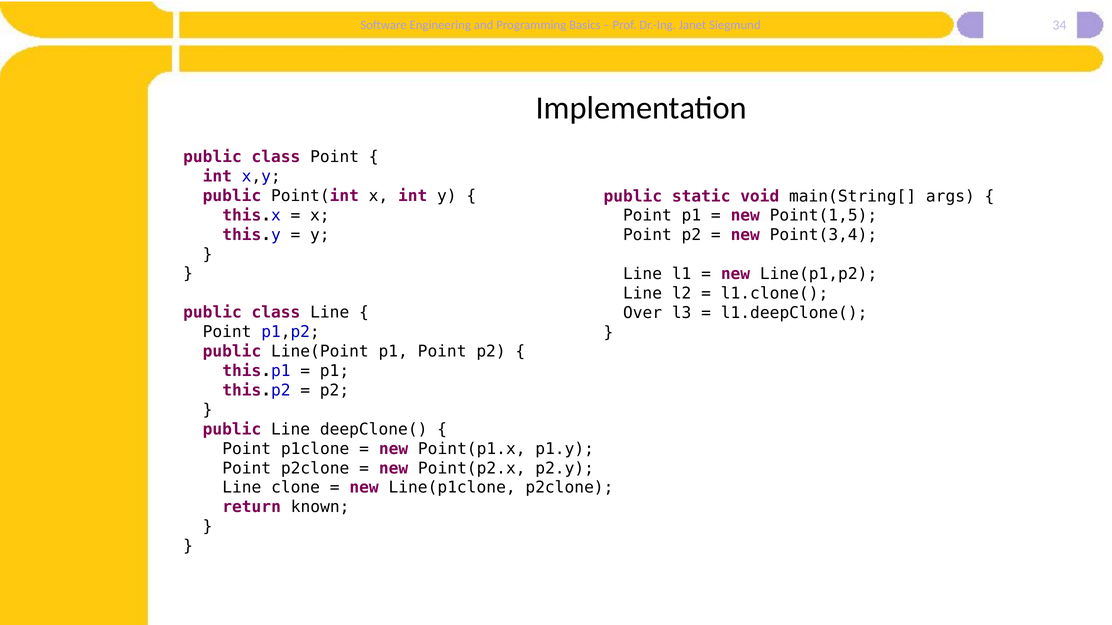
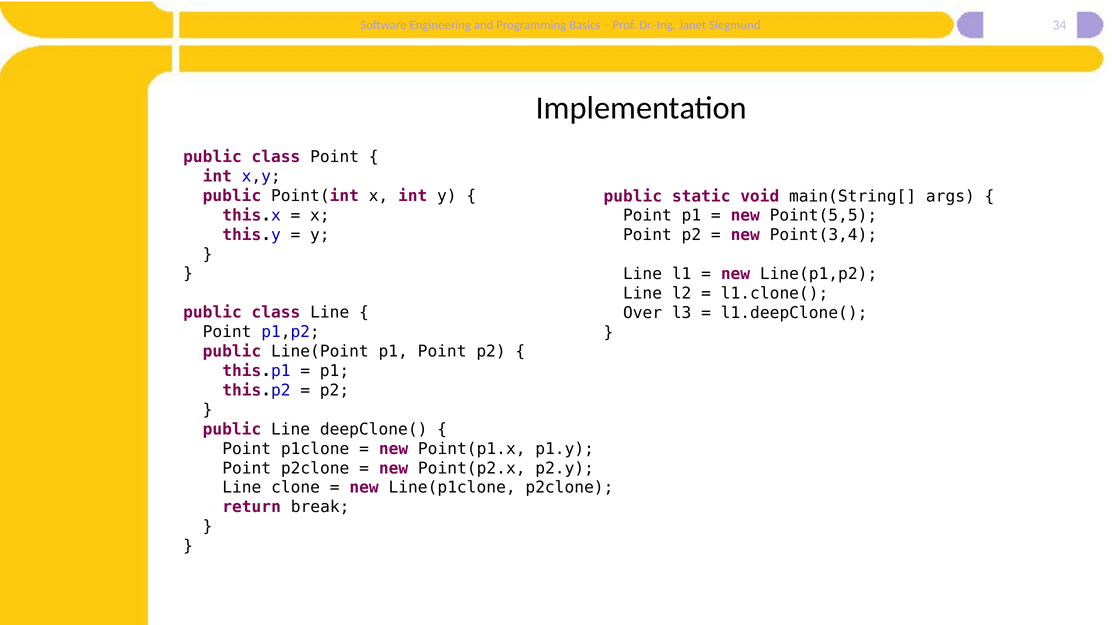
Point(1,5: Point(1,5 -> Point(5,5 (823, 216)
known: known -> break (320, 507)
